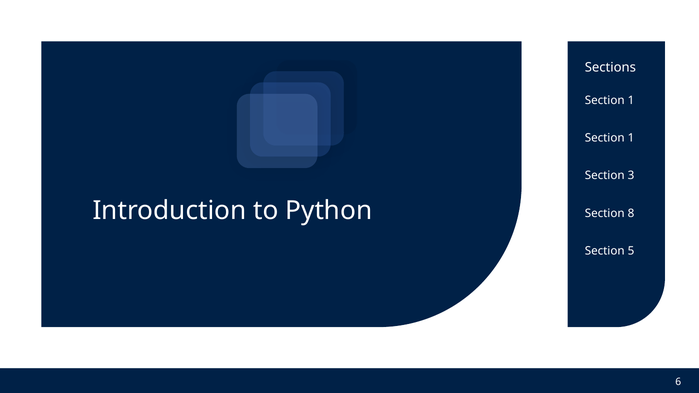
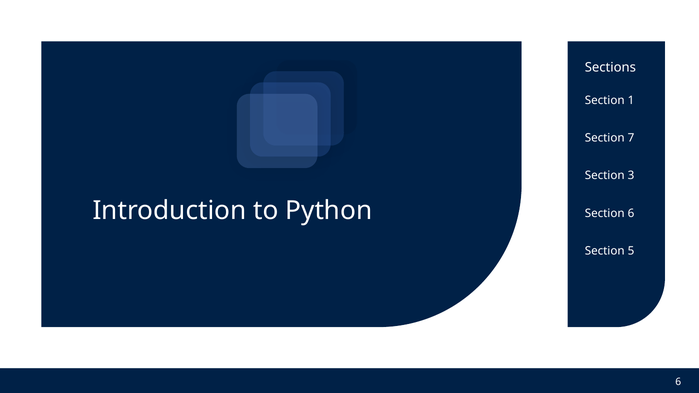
1: 1 -> 7 (631, 138)
Section 8: 8 -> 6 (631, 213)
